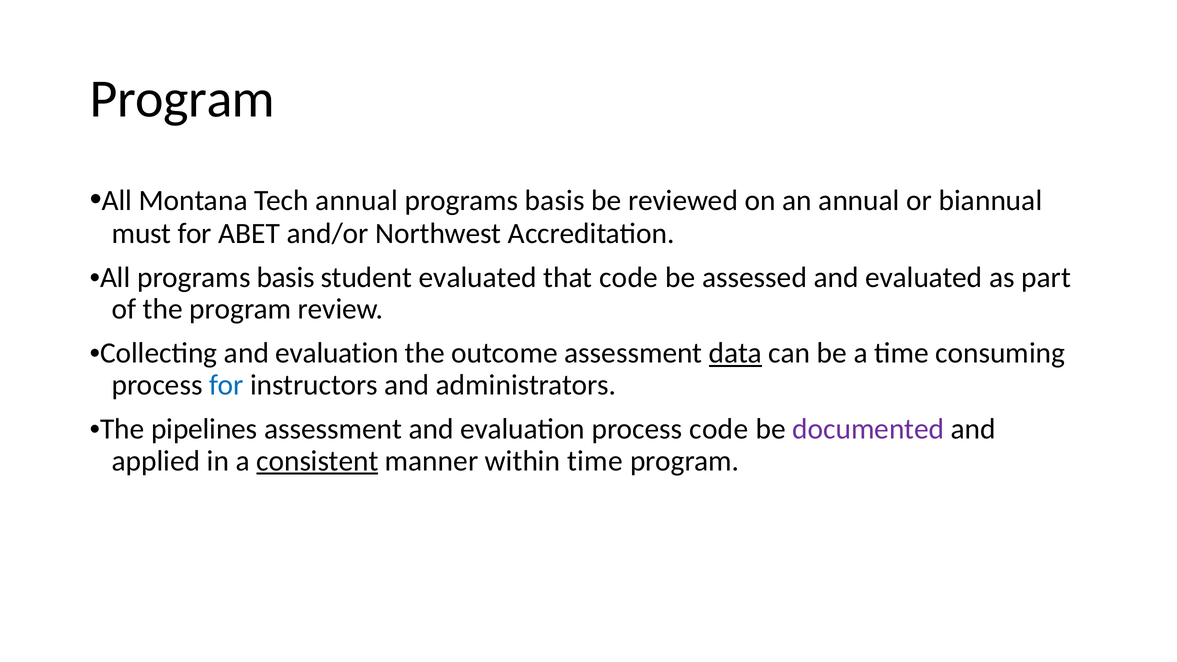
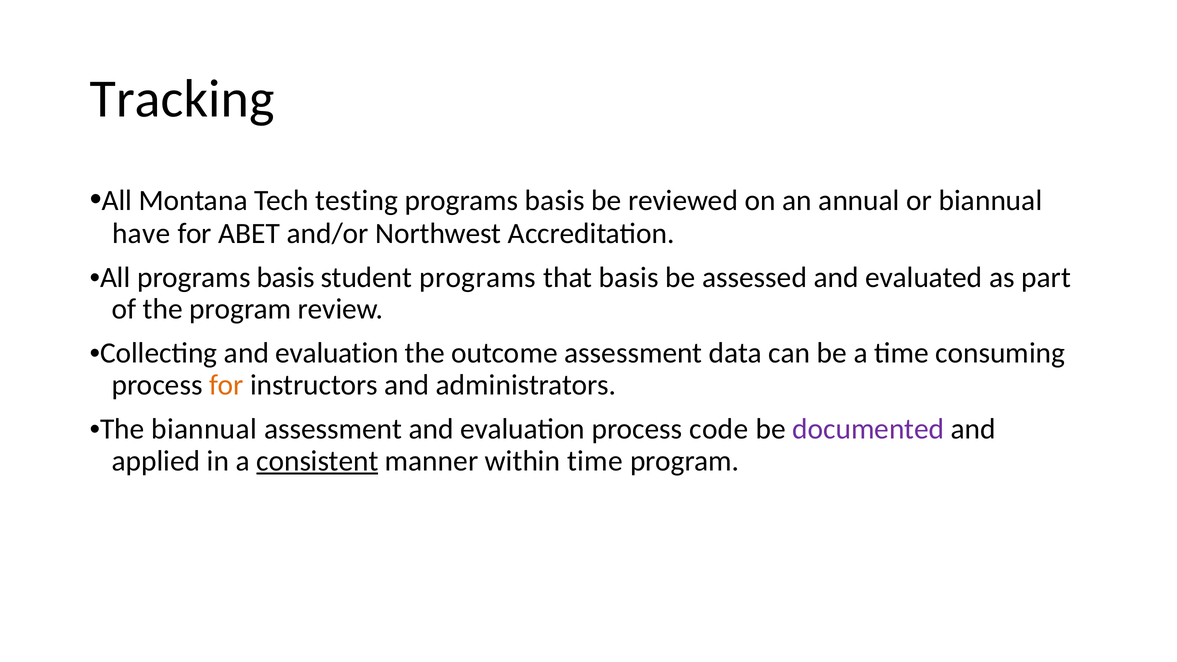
Program: Program -> Tracking (182, 99)
Tech annual: annual -> testing (357, 201)
must: must -> have (141, 233)
student evaluated: evaluated -> programs (478, 277)
that code: code -> basis (629, 277)
data underline: present -> none (735, 353)
for colour: blue -> orange (226, 385)
The pipelines: pipelines -> biannual (204, 429)
